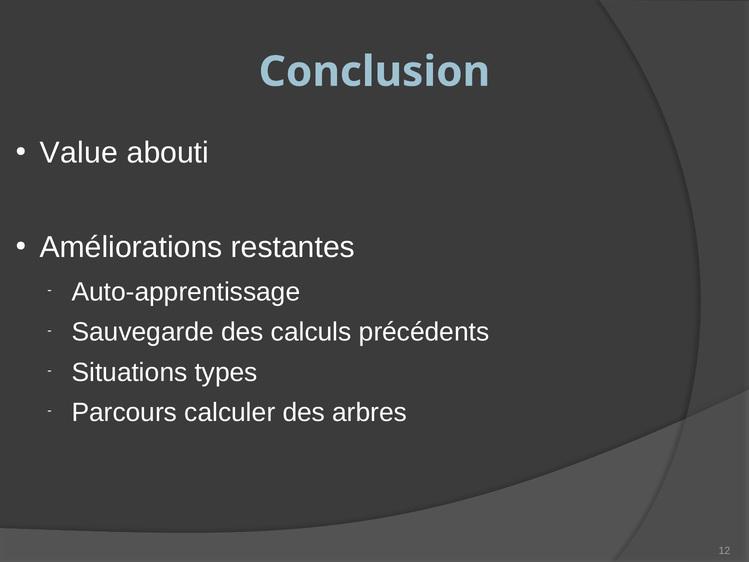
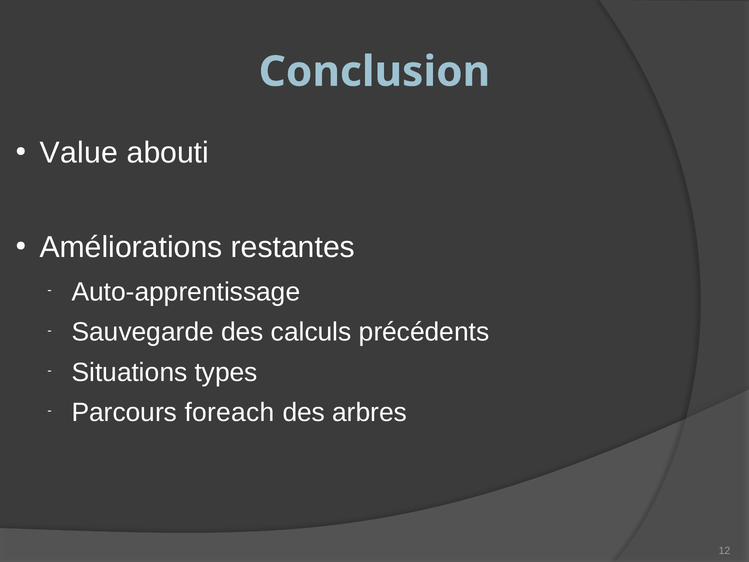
calculer: calculer -> foreach (230, 412)
